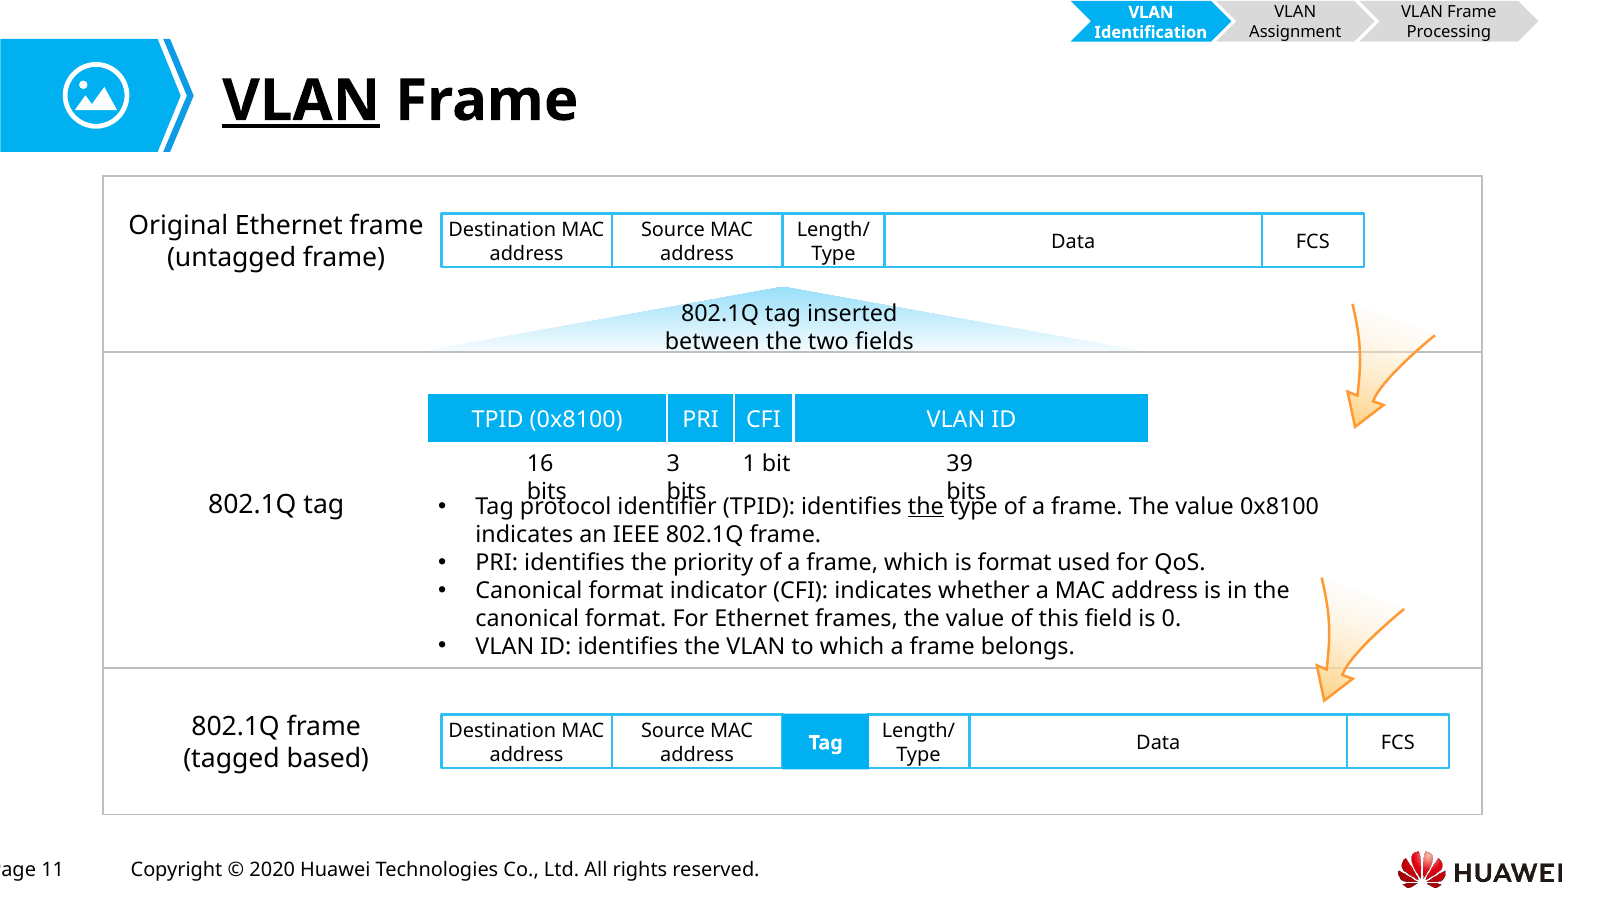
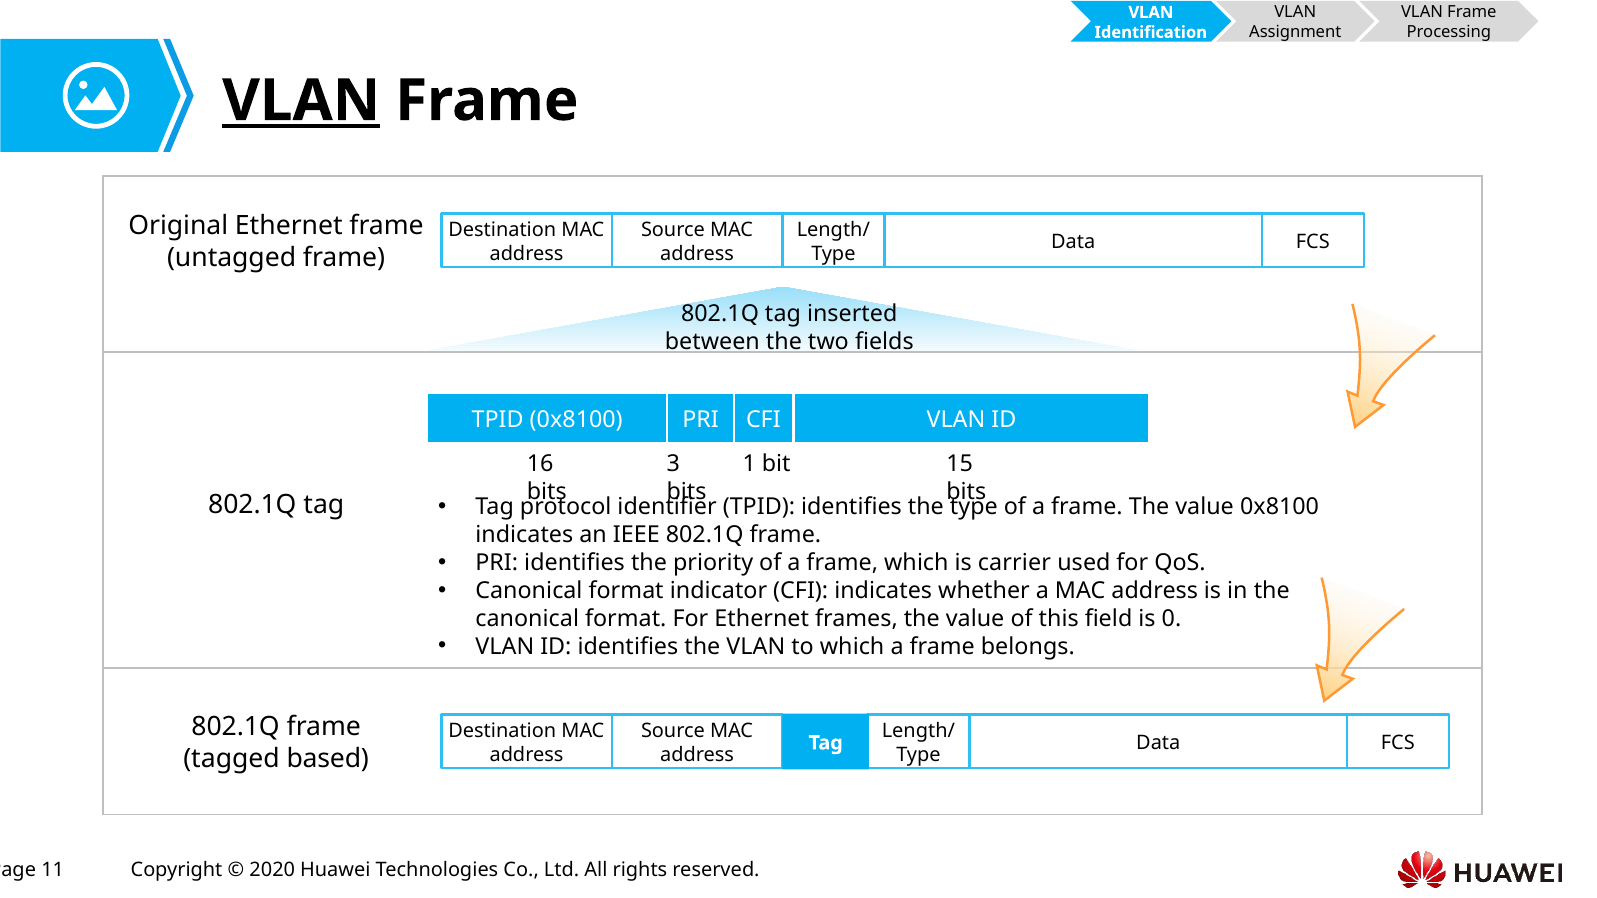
39: 39 -> 15 (960, 464)
the underline: present -> none (926, 507)
is format: format -> carrier (1014, 563)
